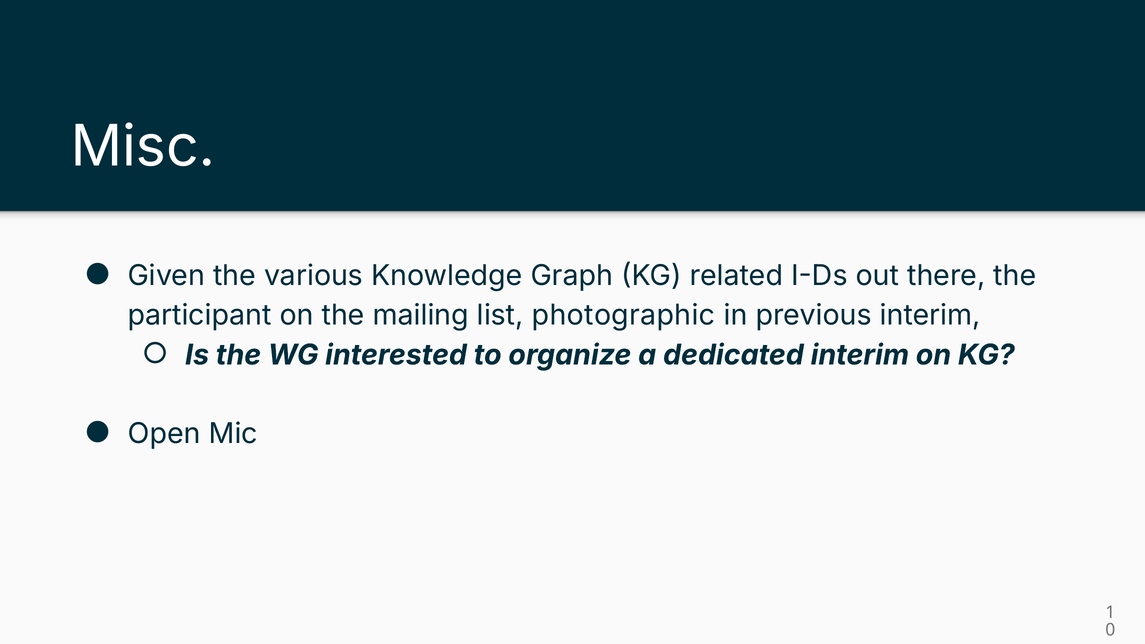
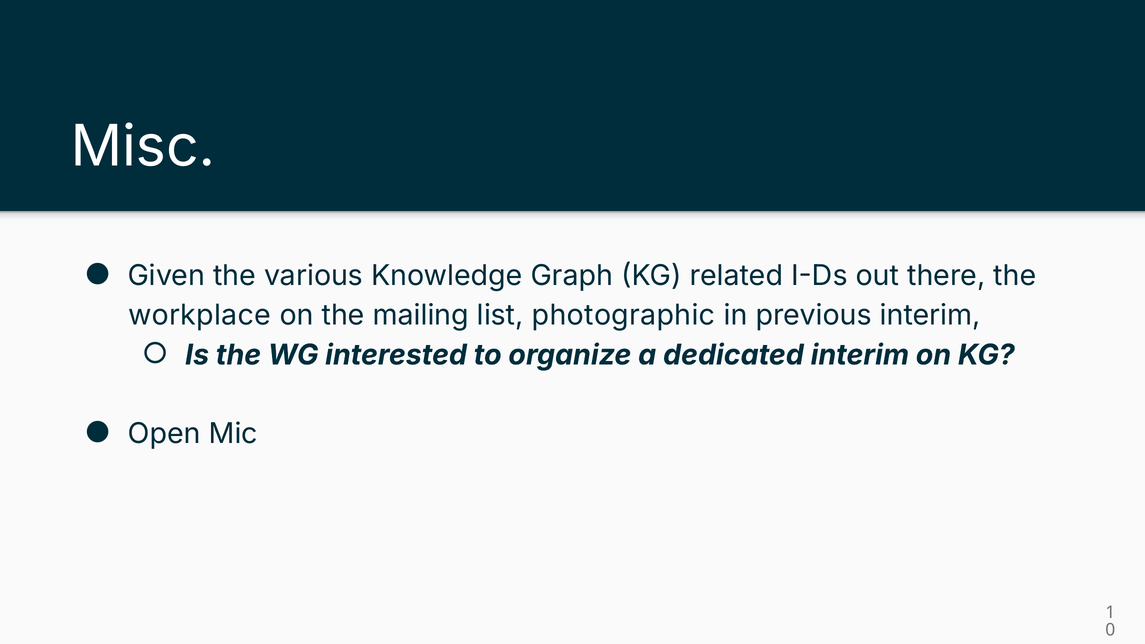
participant: participant -> workplace (200, 316)
